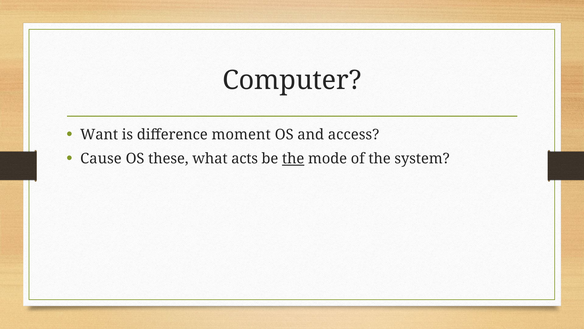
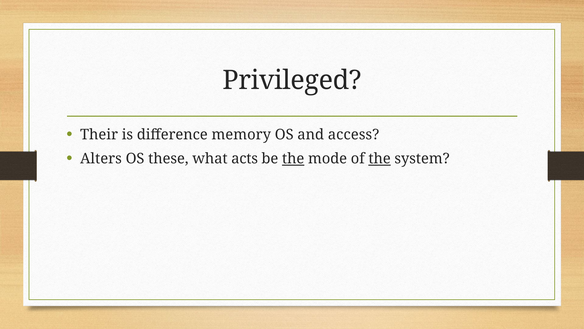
Computer: Computer -> Privileged (292, 80)
Want: Want -> Their (99, 134)
moment: moment -> memory (241, 134)
Cause: Cause -> Alters (101, 159)
the underline: none -> present (380, 159)
